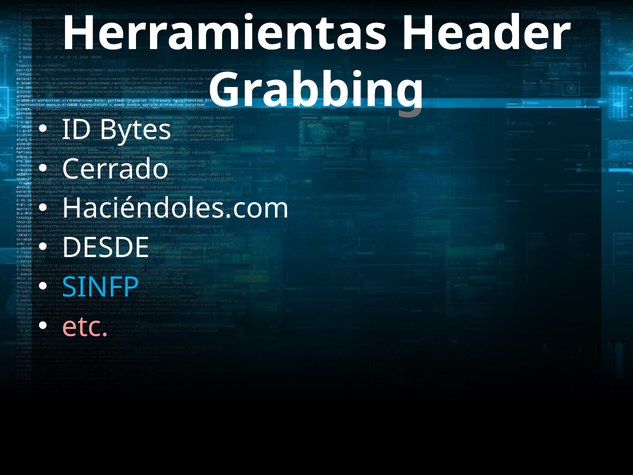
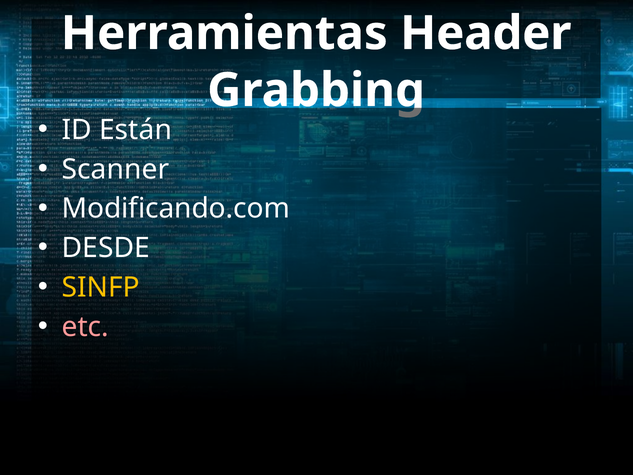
Bytes: Bytes -> Están (136, 130)
Cerrado: Cerrado -> Scanner (115, 169)
Haciéndoles.com: Haciéndoles.com -> Modificando.com (176, 209)
SINFP colour: light blue -> yellow (101, 287)
